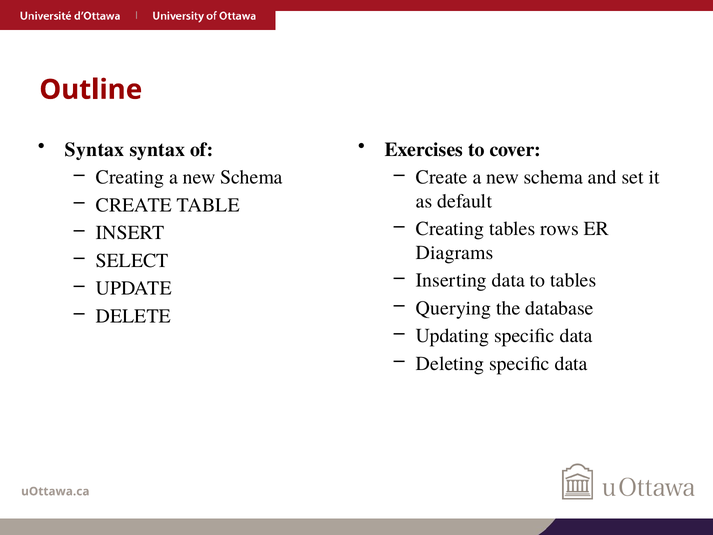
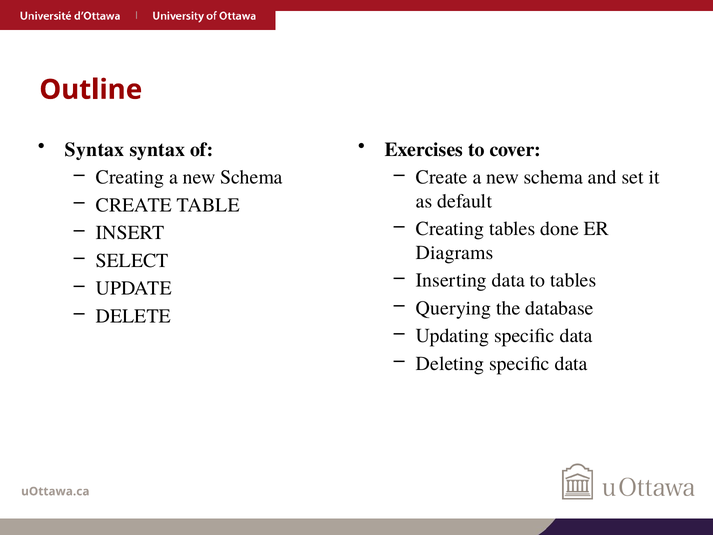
rows: rows -> done (560, 229)
